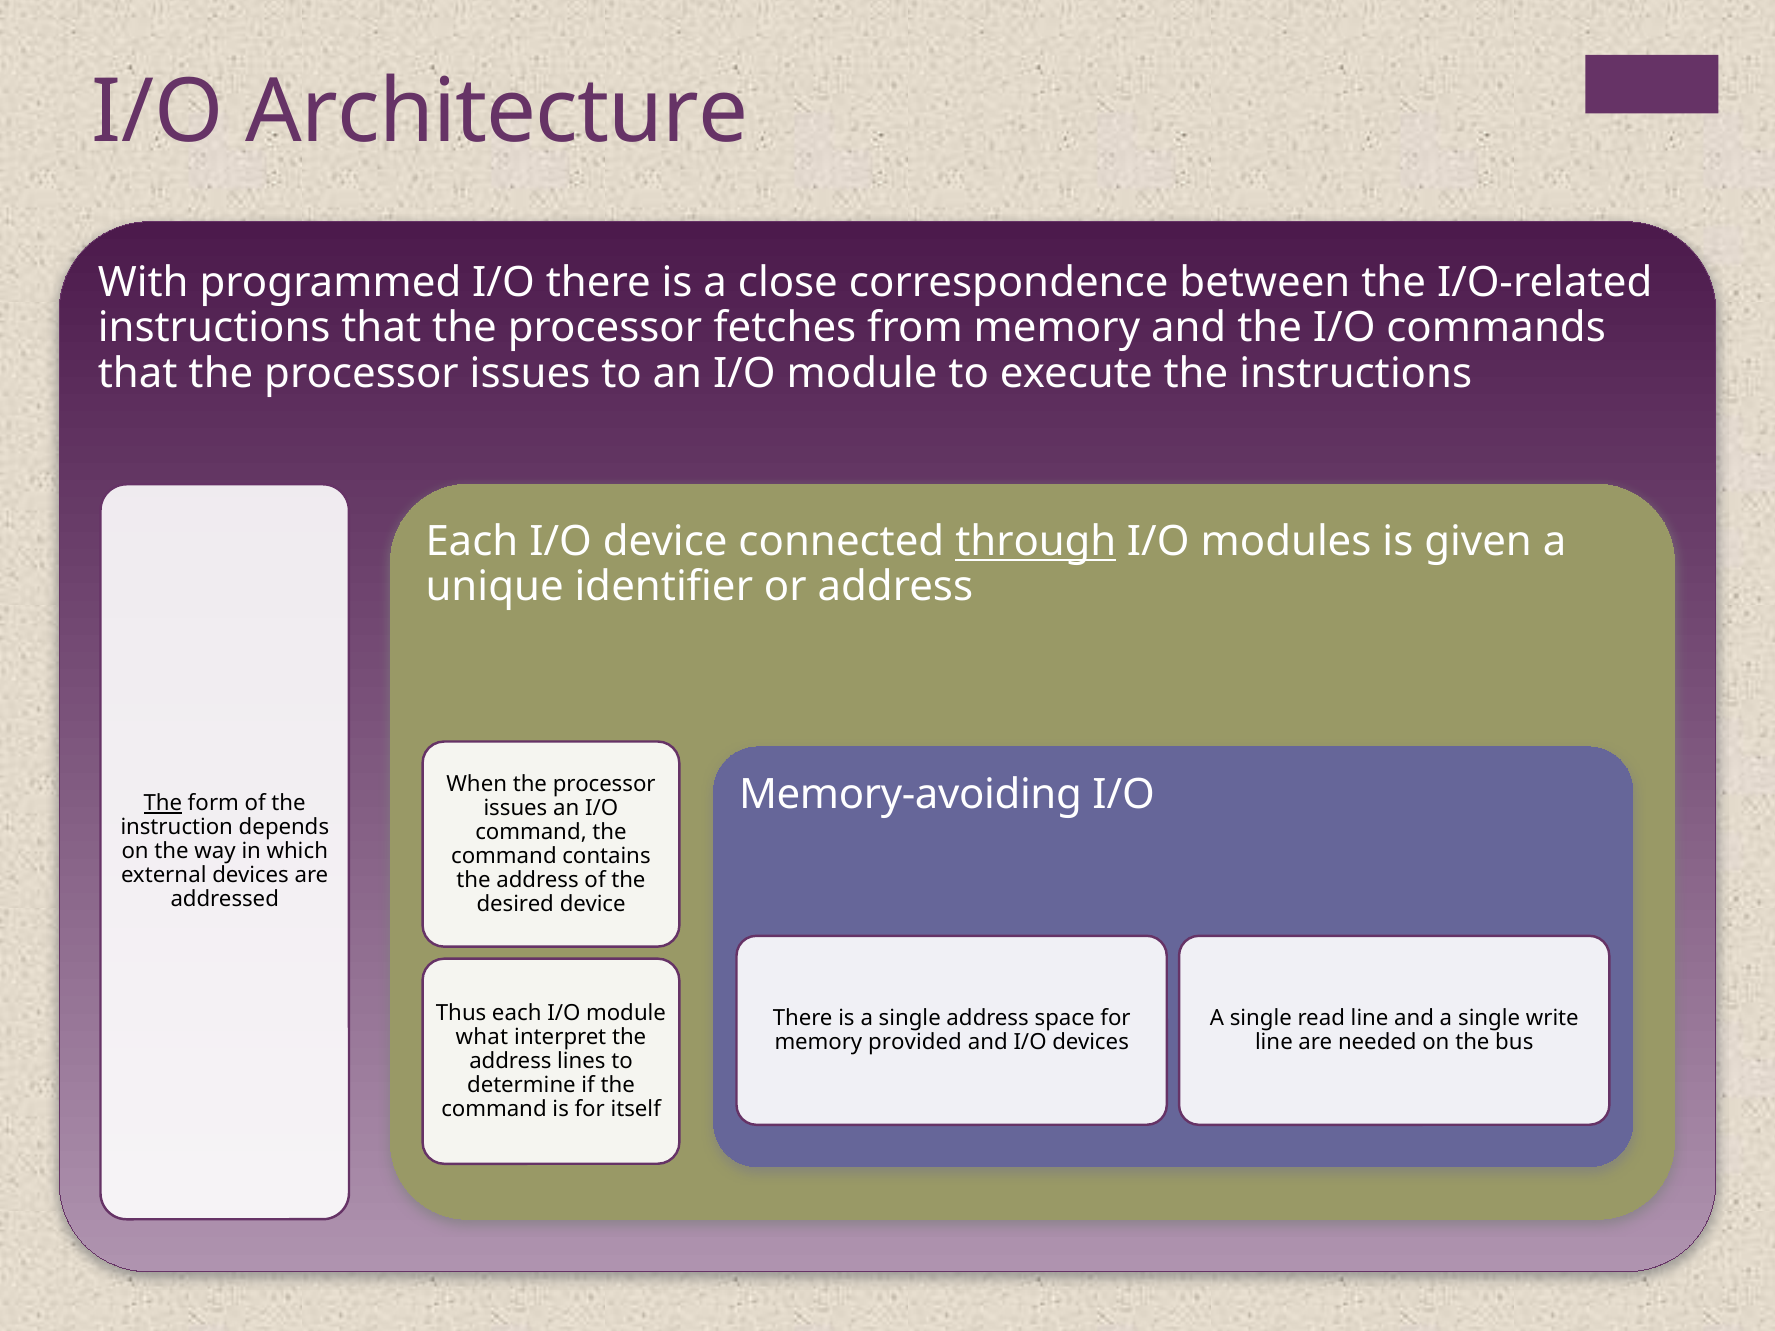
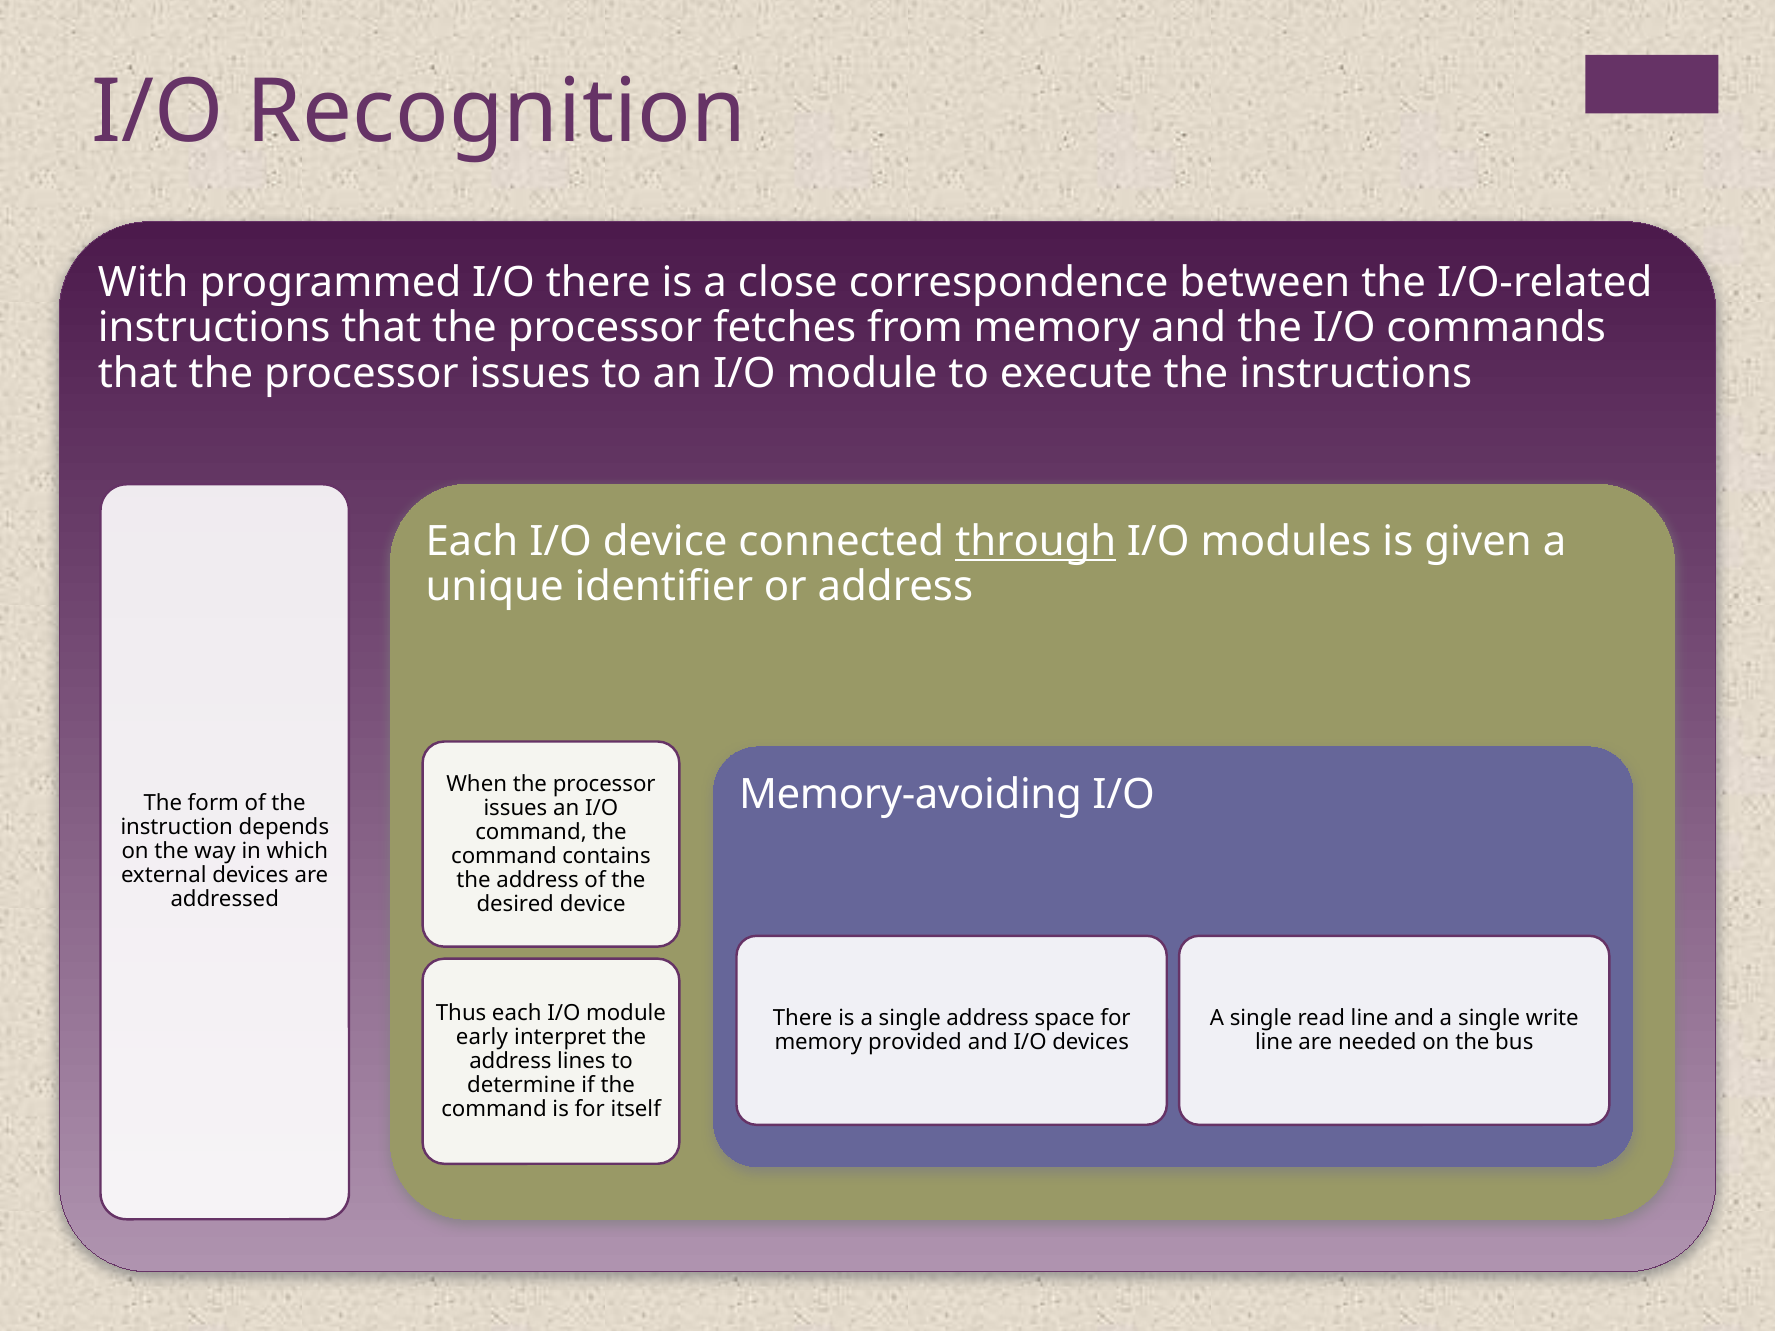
Architecture: Architecture -> Recognition (496, 113)
The underline: present -> none (163, 804)
what: what -> early (482, 1037)
